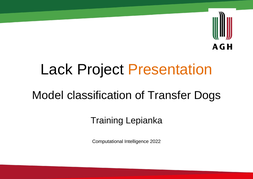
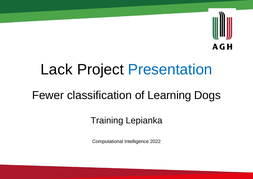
Presentation colour: orange -> blue (170, 70)
Model: Model -> Fewer (48, 95)
Transfer: Transfer -> Learning (169, 95)
